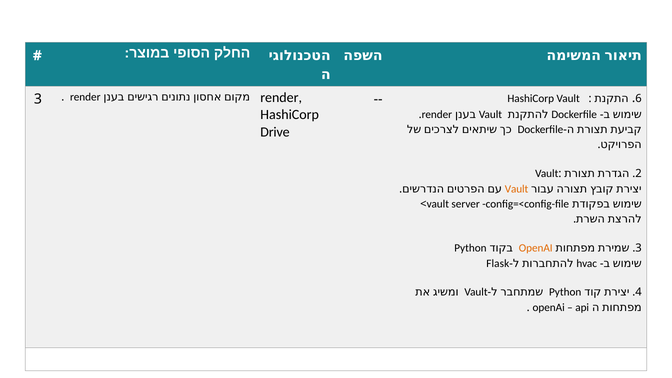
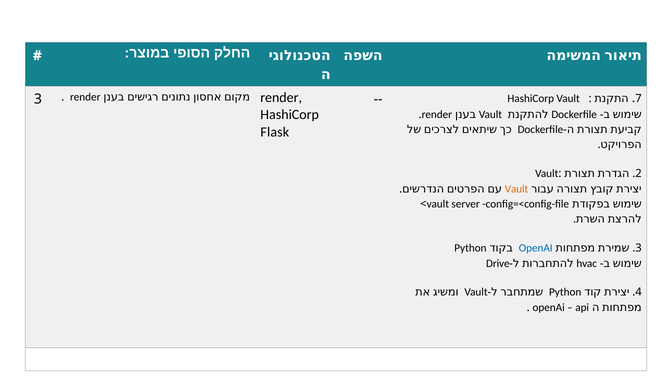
6: 6 -> 7 (639, 99)
Drive: Drive -> Flask (275, 132)
OpenAI colour: orange -> blue (536, 248)
Flask: Flask -> Drive (498, 263)
